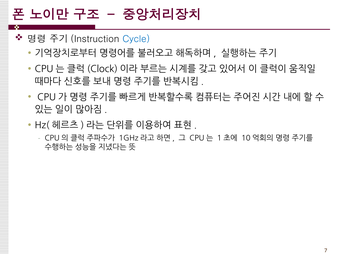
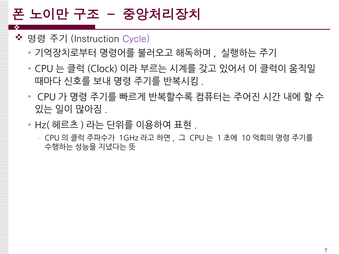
Cycle colour: blue -> purple (136, 39)
